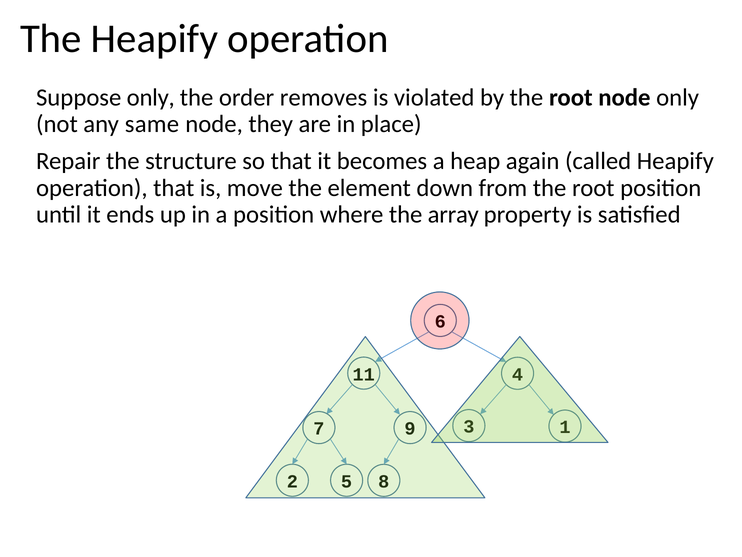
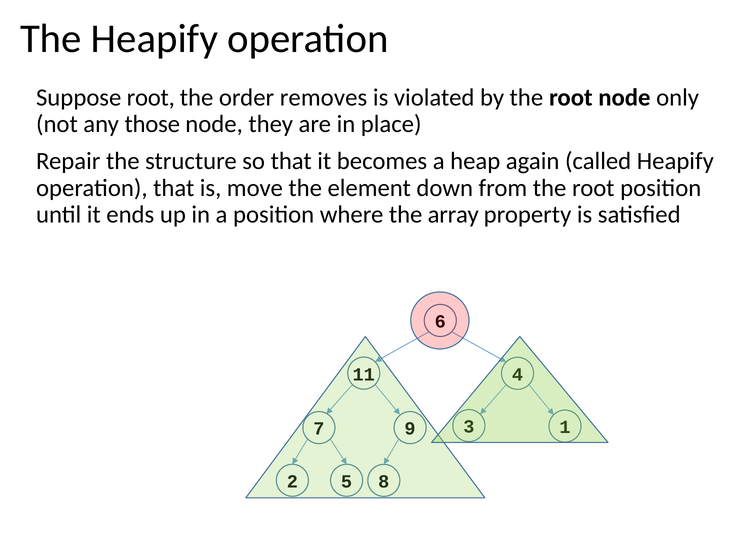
Suppose only: only -> root (151, 97)
same: same -> those (152, 124)
